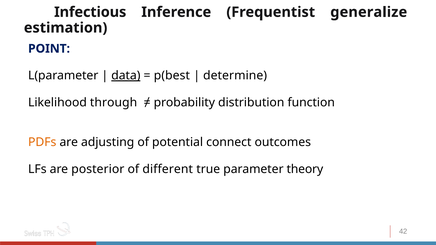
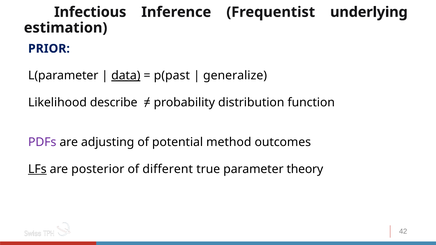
generalize: generalize -> underlying (369, 12)
POINT: POINT -> PRIOR (49, 49)
p(best: p(best -> p(past (172, 76)
determine: determine -> generalize (235, 76)
through: through -> describe (114, 103)
PDFs colour: orange -> purple (42, 142)
connect: connect -> method (229, 142)
LFs underline: none -> present (37, 169)
